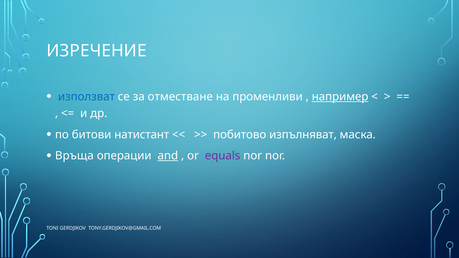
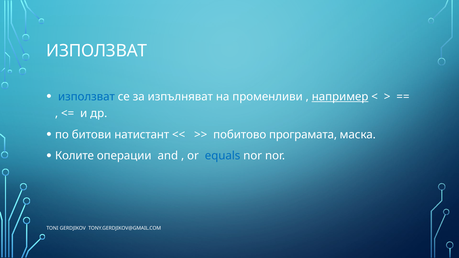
ИЗРЕЧЕНИЕ: ИЗРЕЧЕНИЕ -> ИЗПОЛЗВАТ (97, 51)
отместване: отместване -> изпълняват (180, 97)
изпълняват: изпълняват -> програмата (303, 135)
Връща: Връща -> Колите (75, 156)
and underline: present -> none (168, 156)
equals colour: purple -> blue (223, 156)
